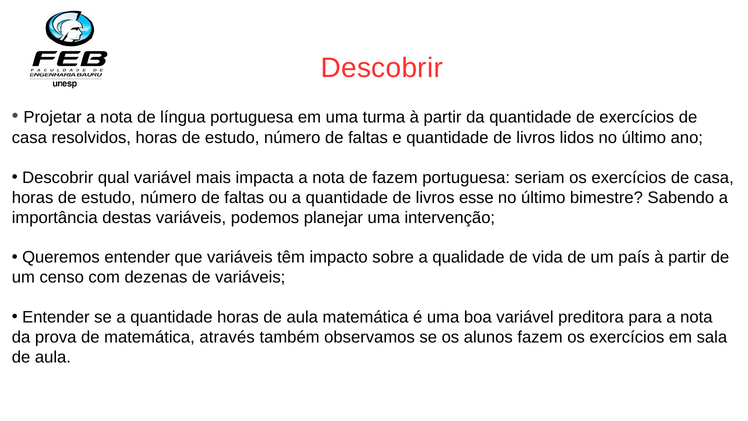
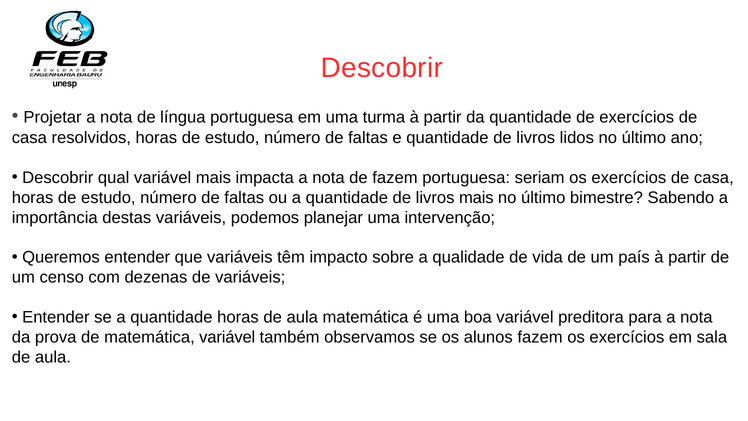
livros esse: esse -> mais (476, 197)
matemática através: através -> variável (227, 337)
